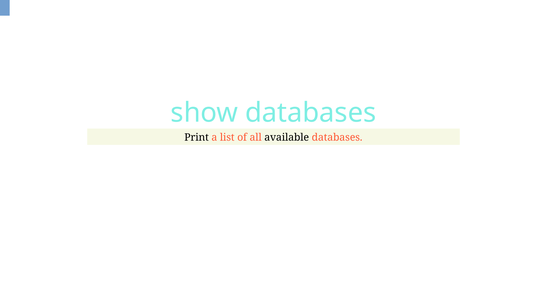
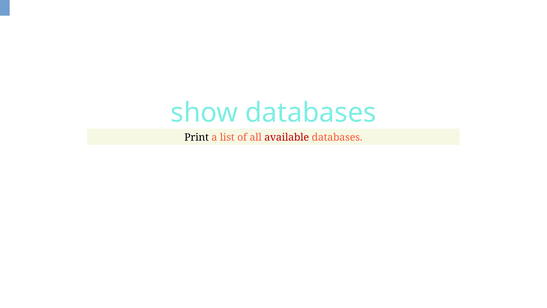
available colour: black -> red (287, 137)
